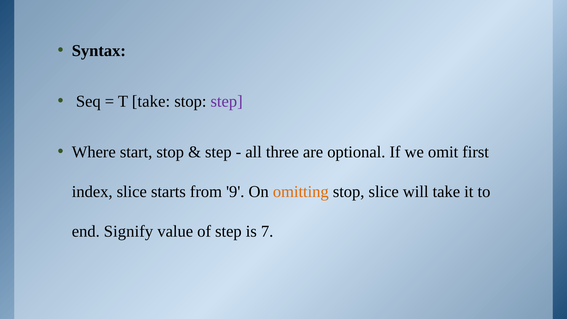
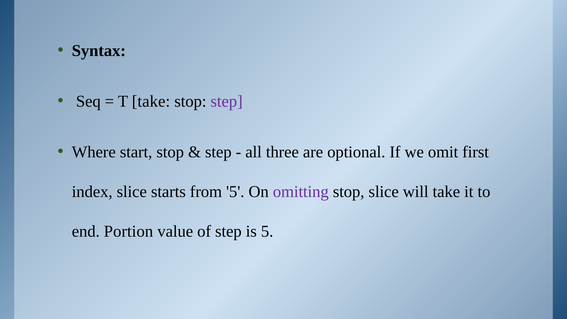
from 9: 9 -> 5 (235, 192)
omitting colour: orange -> purple (301, 192)
Signify: Signify -> Portion (129, 231)
is 7: 7 -> 5 (267, 231)
